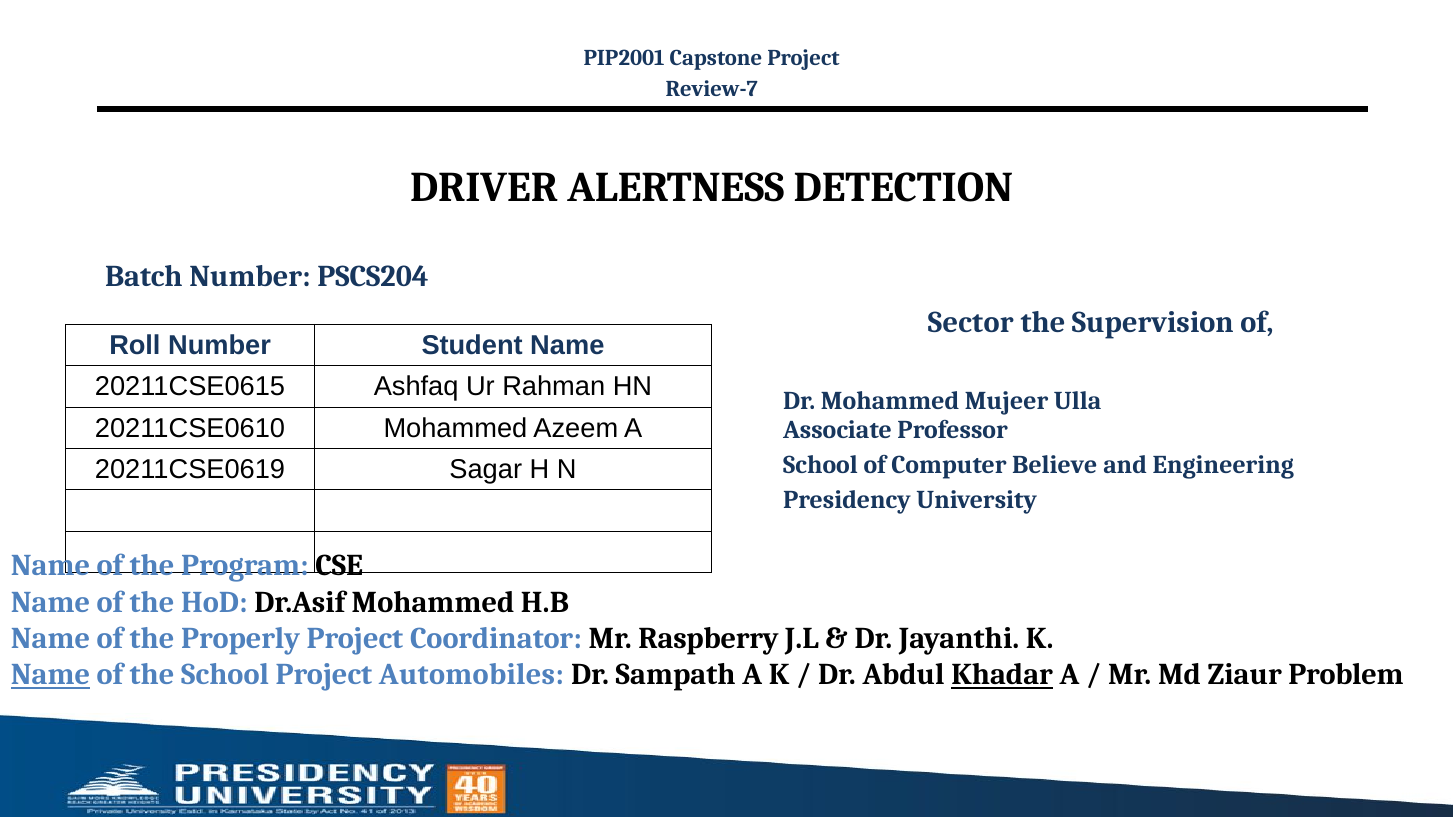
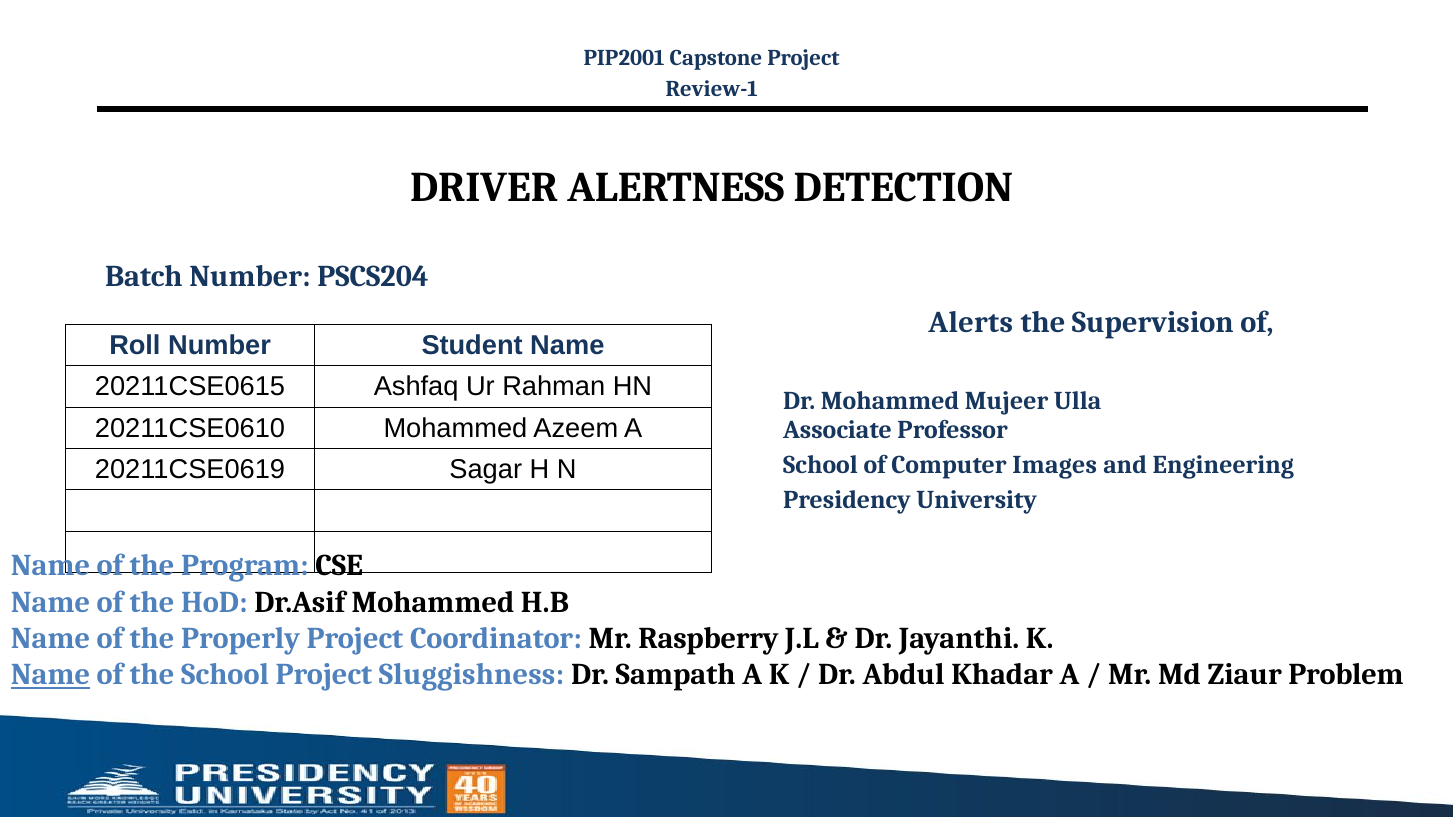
Review-7: Review-7 -> Review-1 (712, 89)
Sector: Sector -> Alerts (971, 322)
Believe: Believe -> Images (1055, 465)
Automobiles: Automobiles -> Sluggishness (471, 675)
Khadar underline: present -> none (1002, 675)
